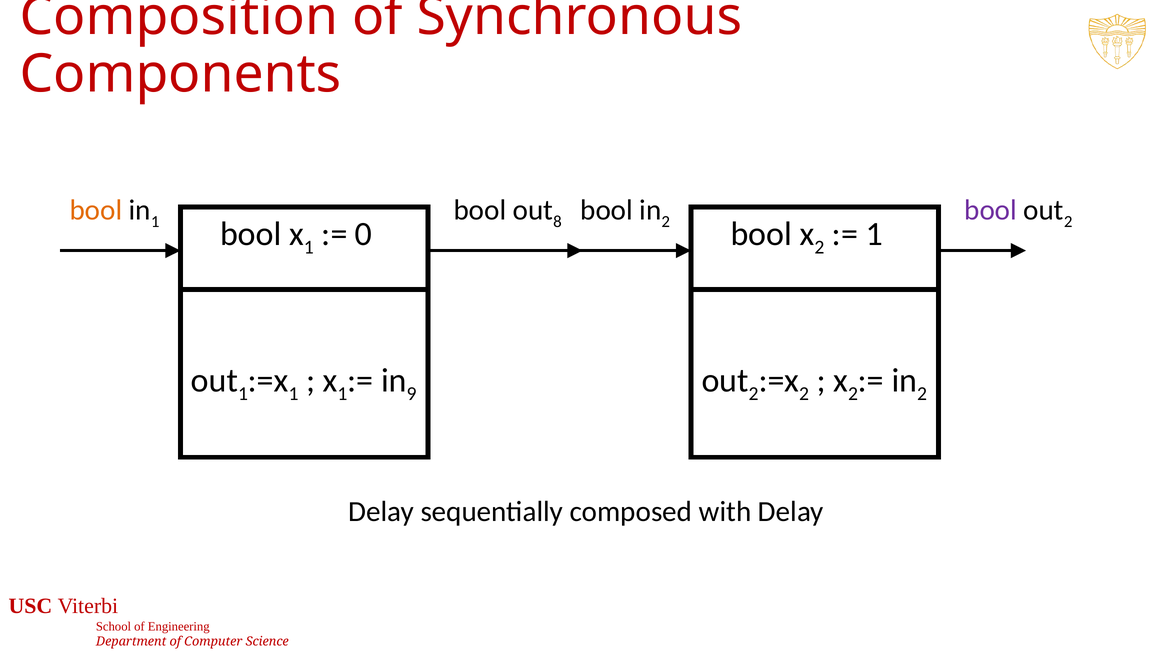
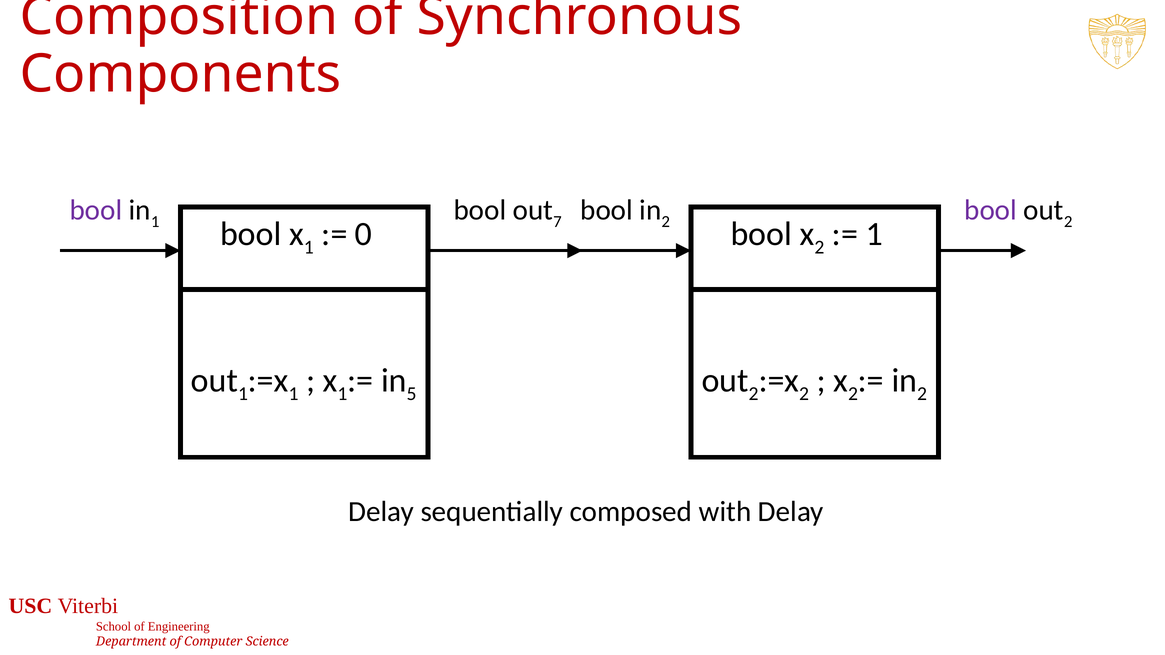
bool colour: orange -> purple (96, 210)
8: 8 -> 7 (557, 222)
9: 9 -> 5 (411, 394)
